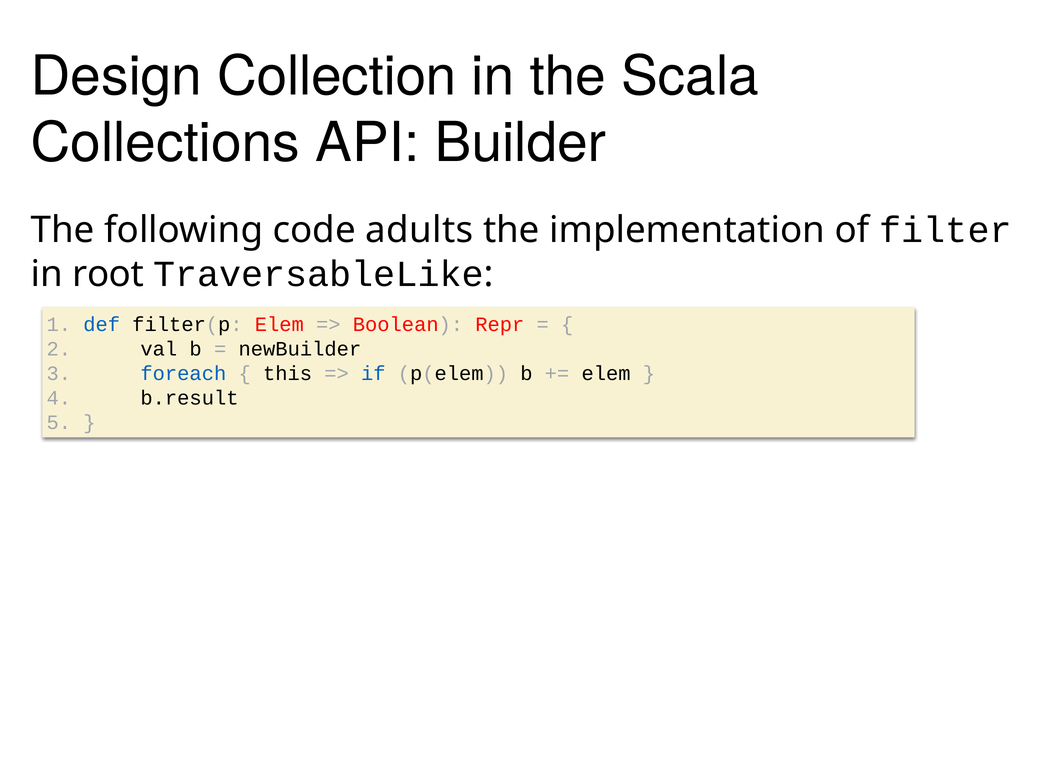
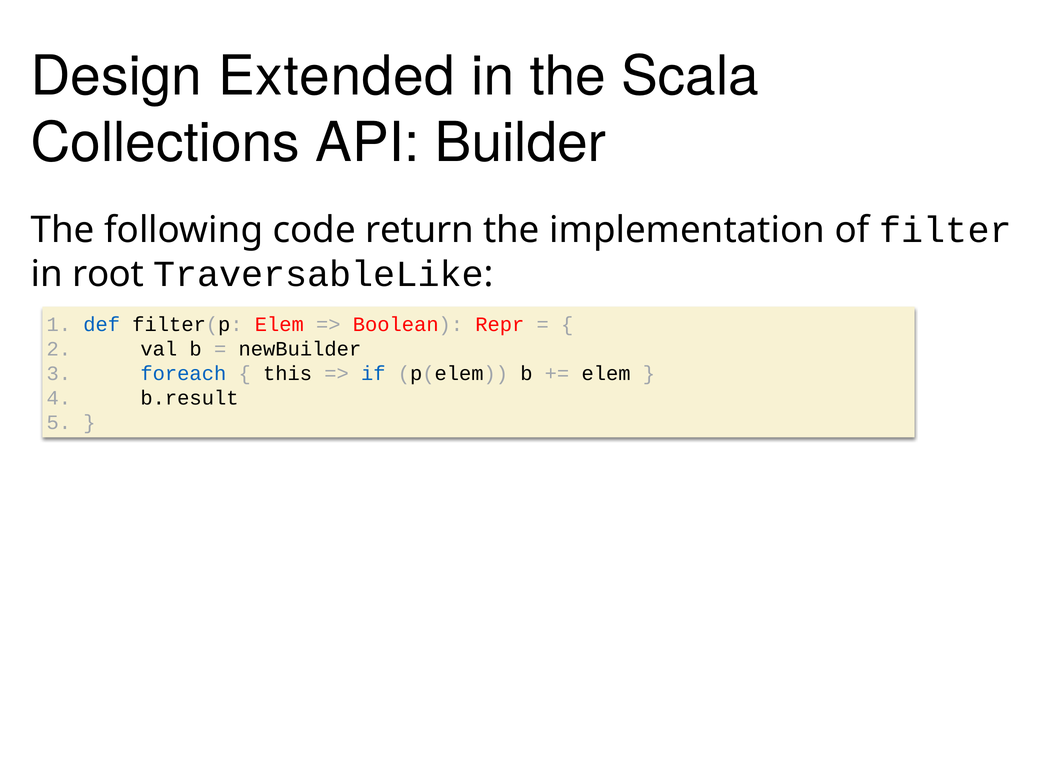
Collection: Collection -> Extended (337, 77)
adults: adults -> return (420, 230)
